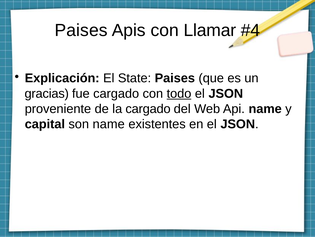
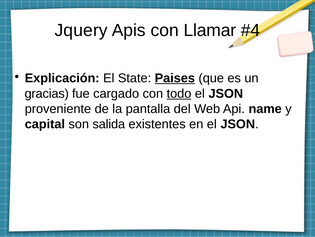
Paises: Paises -> Jquery (81, 30)
Paises underline: none -> present (175, 78)
la cargado: cargado -> pantalla (148, 109)
son name: name -> salida (109, 124)
